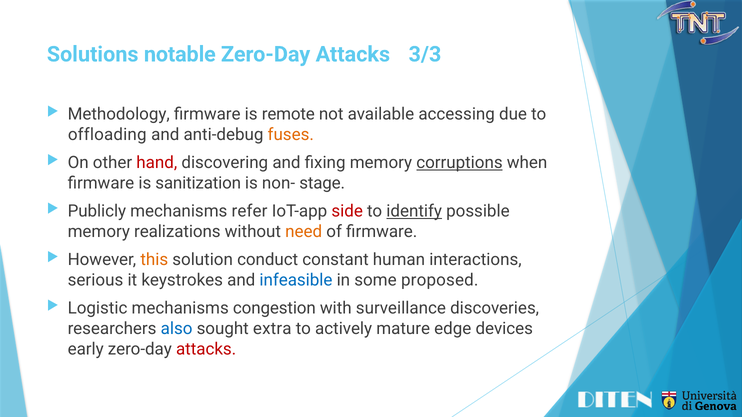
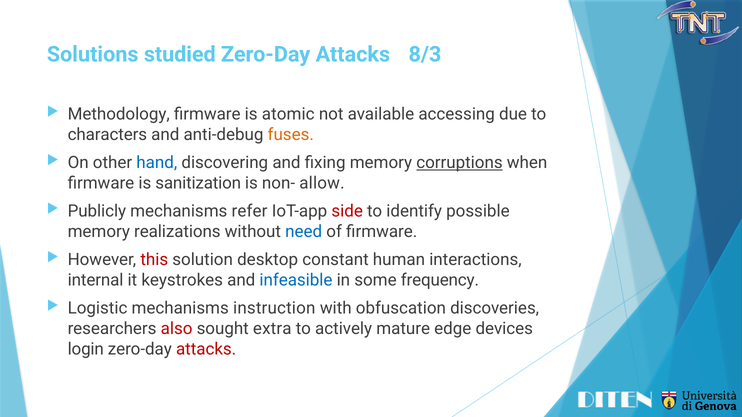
notable: notable -> studied (180, 54)
3/3: 3/3 -> 8/3 (425, 54)
remote: remote -> atomic (288, 114)
offloading: offloading -> characters (107, 135)
hand colour: red -> blue (157, 163)
stage: stage -> allow (322, 183)
identify underline: present -> none (414, 212)
need colour: orange -> blue (304, 232)
this colour: orange -> red (154, 260)
conduct: conduct -> desktop (268, 260)
serious: serious -> internal (96, 280)
proposed: proposed -> frequency (440, 280)
congestion: congestion -> instruction (274, 309)
surveillance: surveillance -> obfuscation (401, 309)
also colour: blue -> red (177, 329)
early: early -> login (86, 349)
